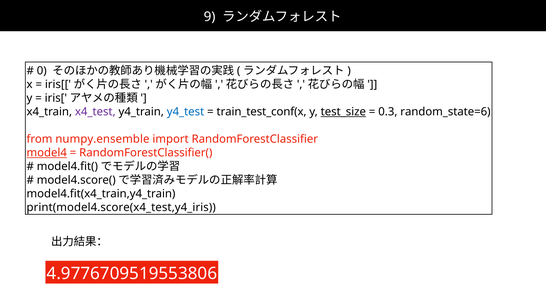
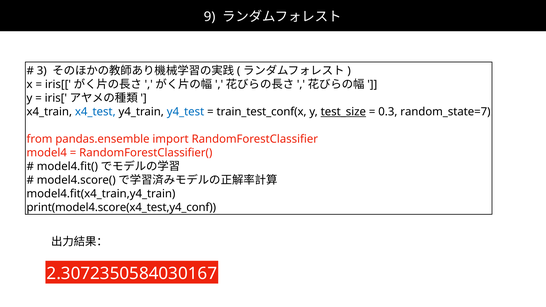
0: 0 -> 3 (42, 71)
x4_test colour: purple -> blue (95, 112)
random_state=6: random_state=6 -> random_state=7 (445, 112)
numpy.ensemble: numpy.ensemble -> pandas.ensemble (102, 139)
model4 underline: present -> none (47, 153)
print(model4.score(x4_test,y4_iris: print(model4.score(x4_test,y4_iris -> print(model4.score(x4_test,y4_conf (121, 207)
4.9776709519553806: 4.9776709519553806 -> 2.3072350584030167 (132, 273)
